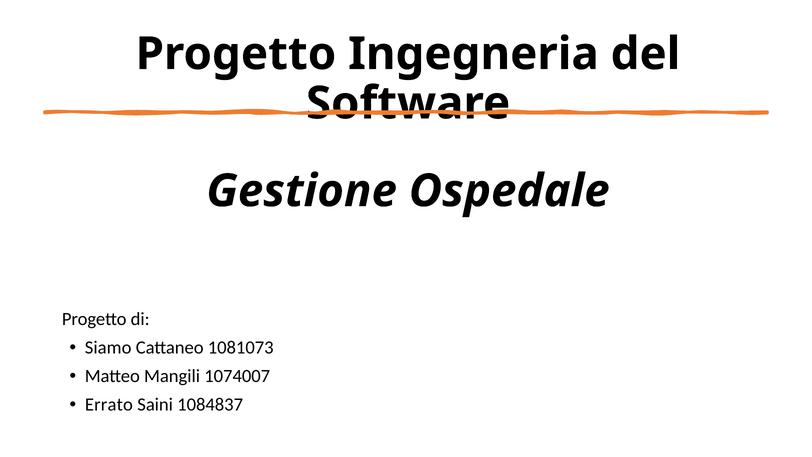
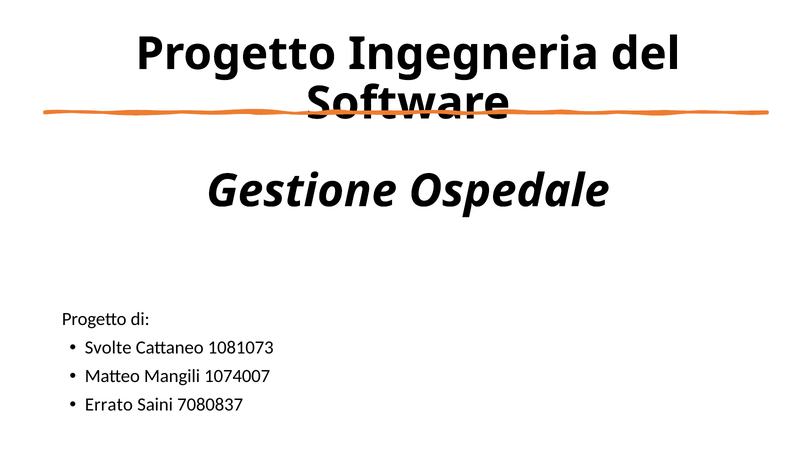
Siamo: Siamo -> Svolte (108, 347)
1084837: 1084837 -> 7080837 (210, 404)
